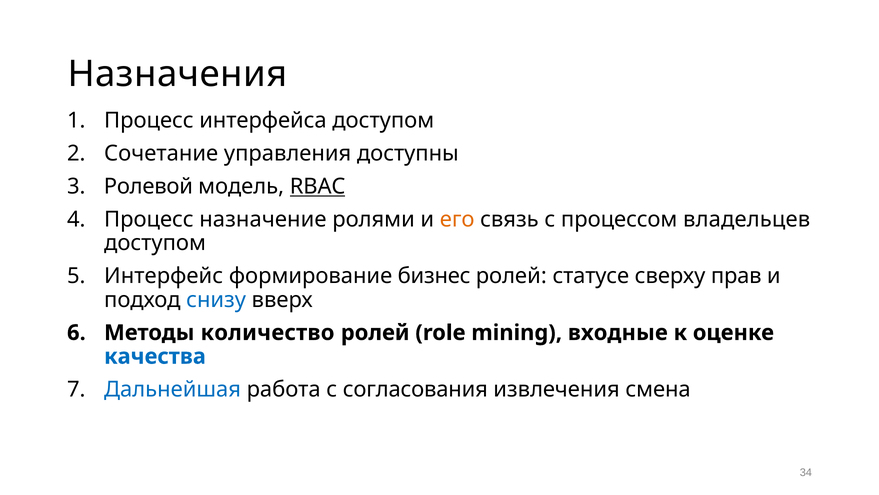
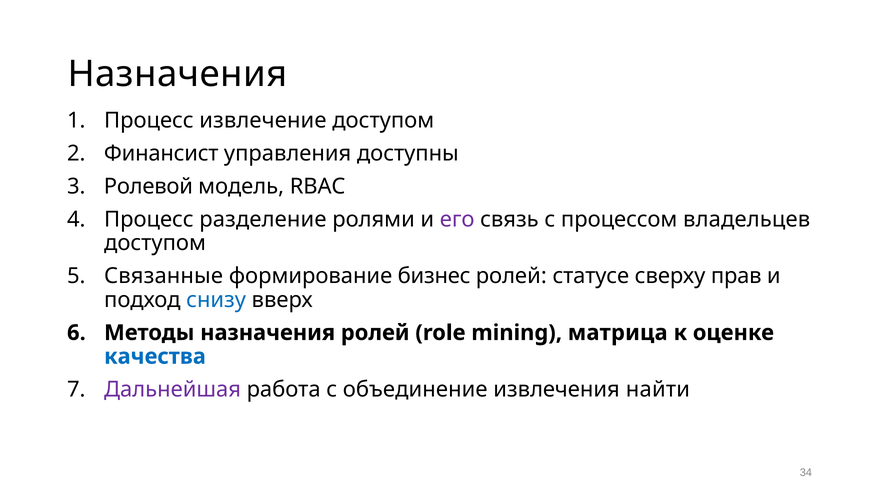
интерфейса: интерфейса -> извлечение (263, 120)
Сочетание: Сочетание -> Финансист (161, 153)
RBAC underline: present -> none (318, 186)
назначение: назначение -> разделение (263, 219)
его colour: orange -> purple (457, 219)
Интерфейс: Интерфейс -> Связанные (164, 276)
Методы количество: количество -> назначения (268, 332)
входные: входные -> матрица (618, 332)
Дальнейшая colour: blue -> purple (173, 389)
согласования: согласования -> объединение (415, 389)
смена: смена -> найти (658, 389)
